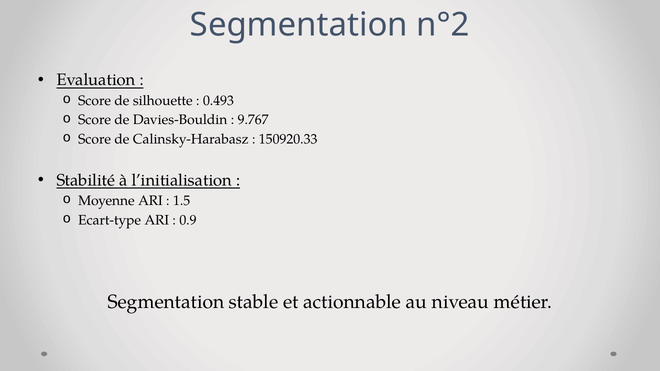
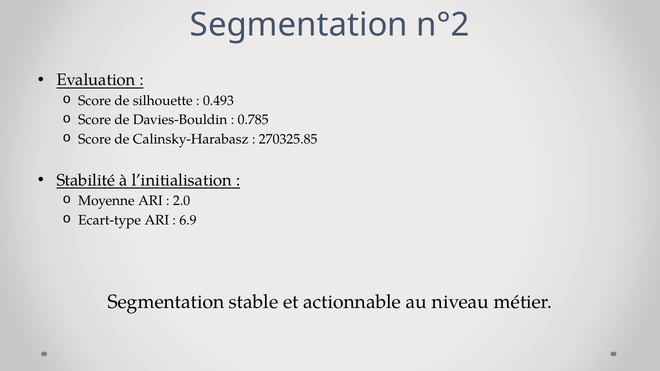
9.767: 9.767 -> 0.785 (253, 120)
150920.33: 150920.33 -> 270325.85 (288, 139)
1.5: 1.5 -> 2.0 (182, 201)
0.9: 0.9 -> 6.9 (188, 220)
